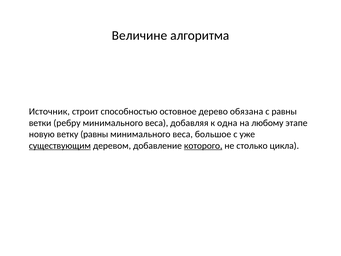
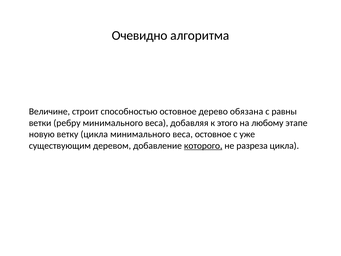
Величине: Величине -> Очевидно (140, 35)
Источник: Источник -> Величине (49, 111)
одна: одна -> этого (227, 123)
ветку равны: равны -> цикла (94, 134)
веса большое: большое -> остовное (213, 134)
существующим underline: present -> none (60, 146)
столько: столько -> разреза (252, 146)
